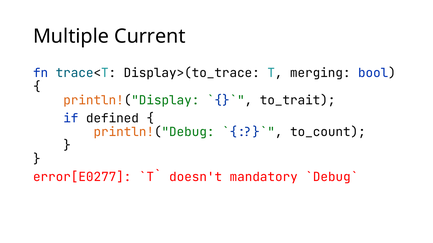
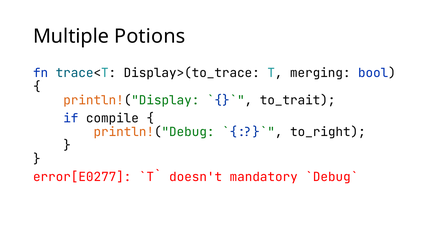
Current: Current -> Potions (150, 36)
defined: defined -> compile (112, 119)
to_count: to_count -> to_right (328, 132)
